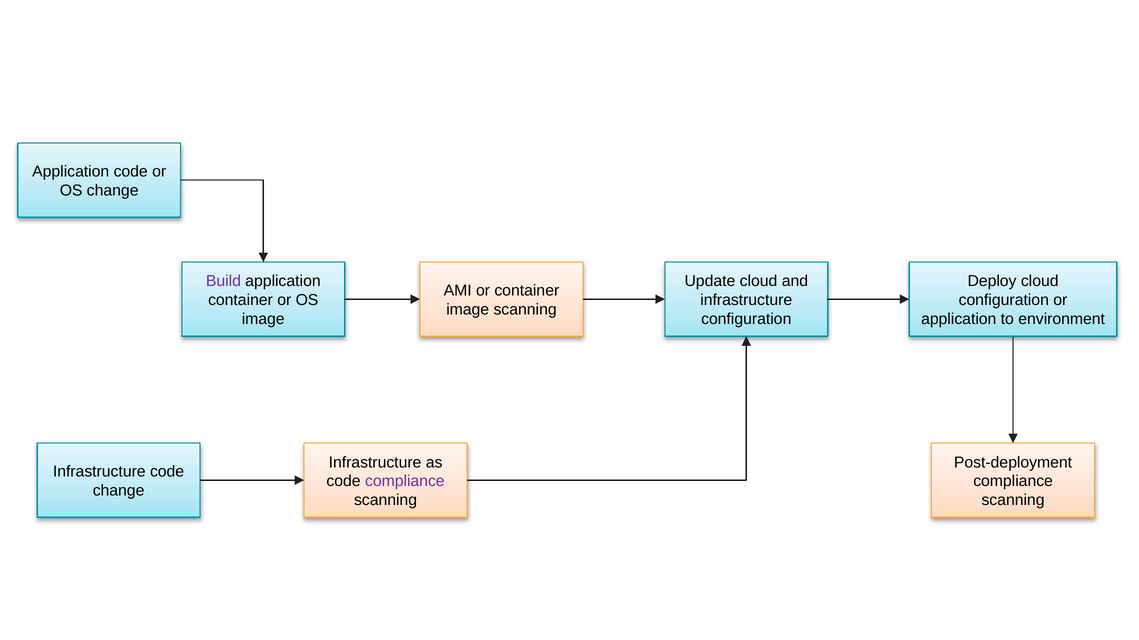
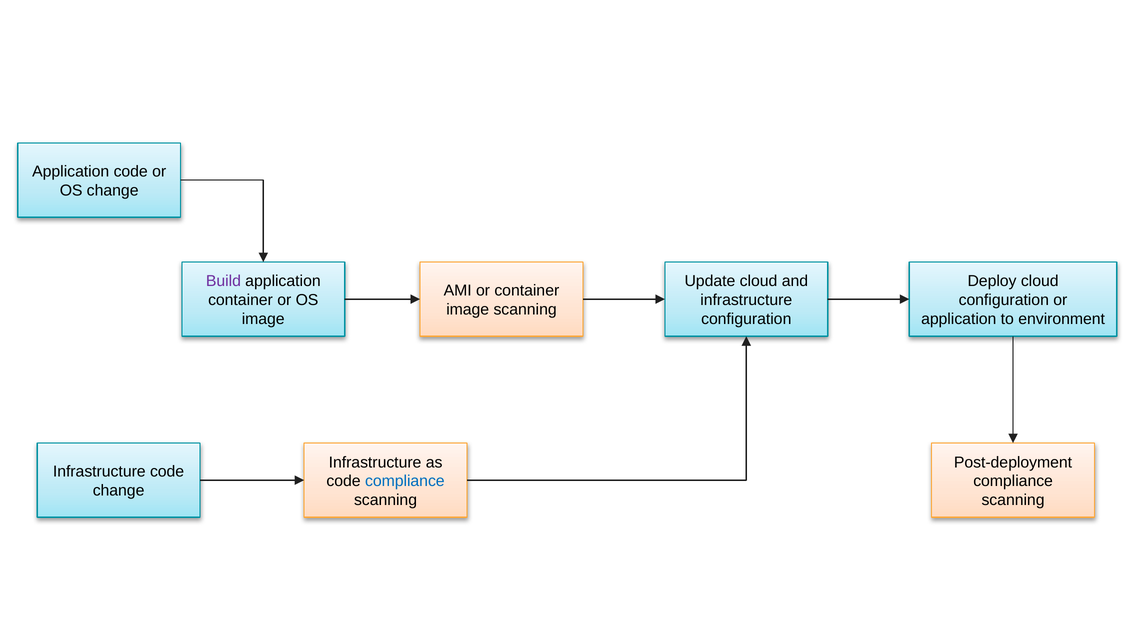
compliance colour: purple -> blue (405, 482)
